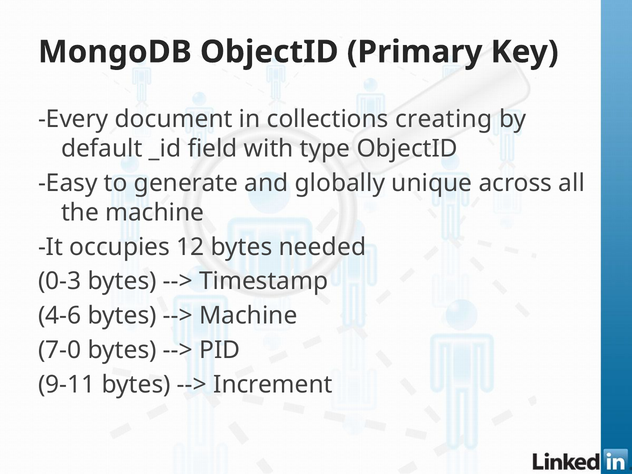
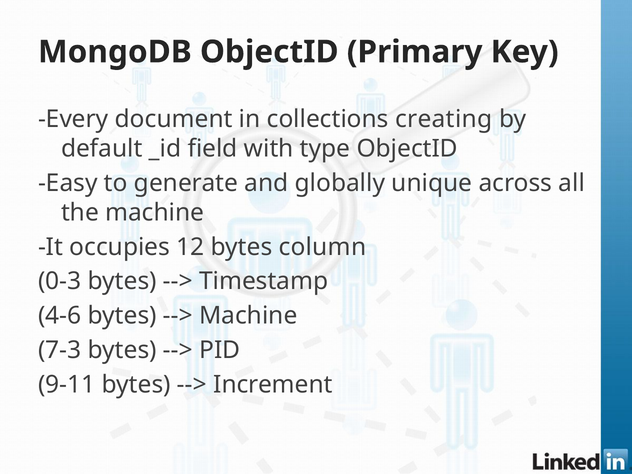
needed: needed -> column (322, 247)
7-0: 7-0 -> 7-3 (60, 350)
